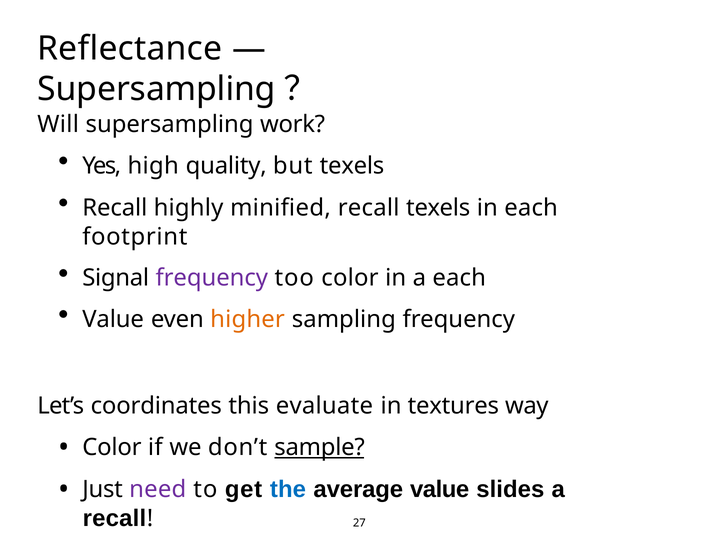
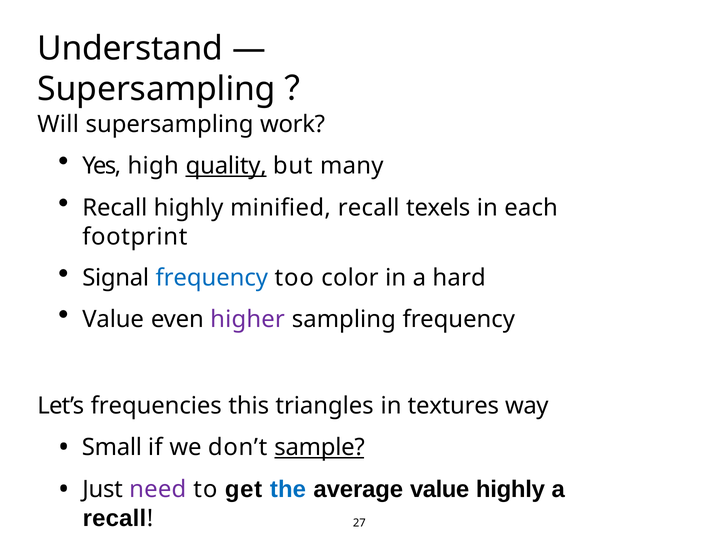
Reflectance: Reflectance -> Understand (130, 49)
quality underline: none -> present (226, 166)
but texels: texels -> many (352, 166)
frequency colour: purple -> blue (212, 278)
a each: each -> hard (459, 278)
higher colour: orange -> purple (248, 320)
coordinates: coordinates -> frequencies (156, 406)
evaluate: evaluate -> triangles (325, 406)
Color: Color -> Small (112, 447)
value slides: slides -> highly (510, 489)
